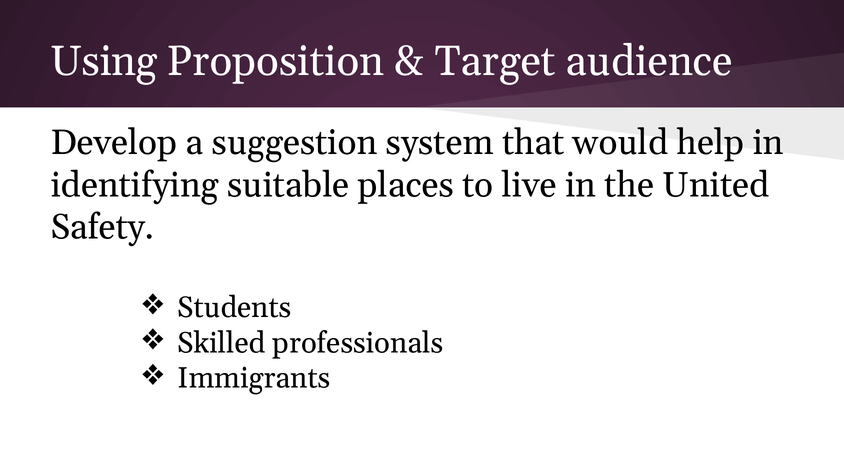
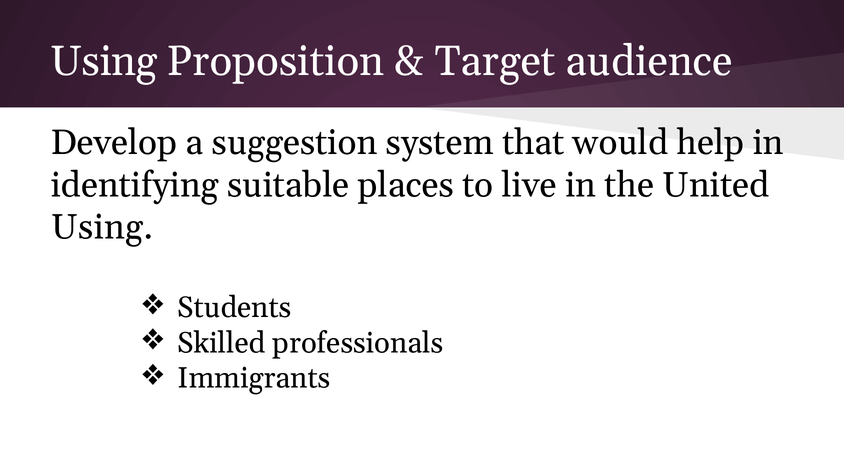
Safety: Safety -> Using (102, 227)
